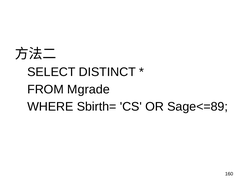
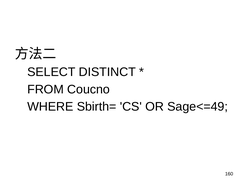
Mgrade: Mgrade -> Coucno (89, 89)
Sage<=89: Sage<=89 -> Sage<=49 (198, 107)
